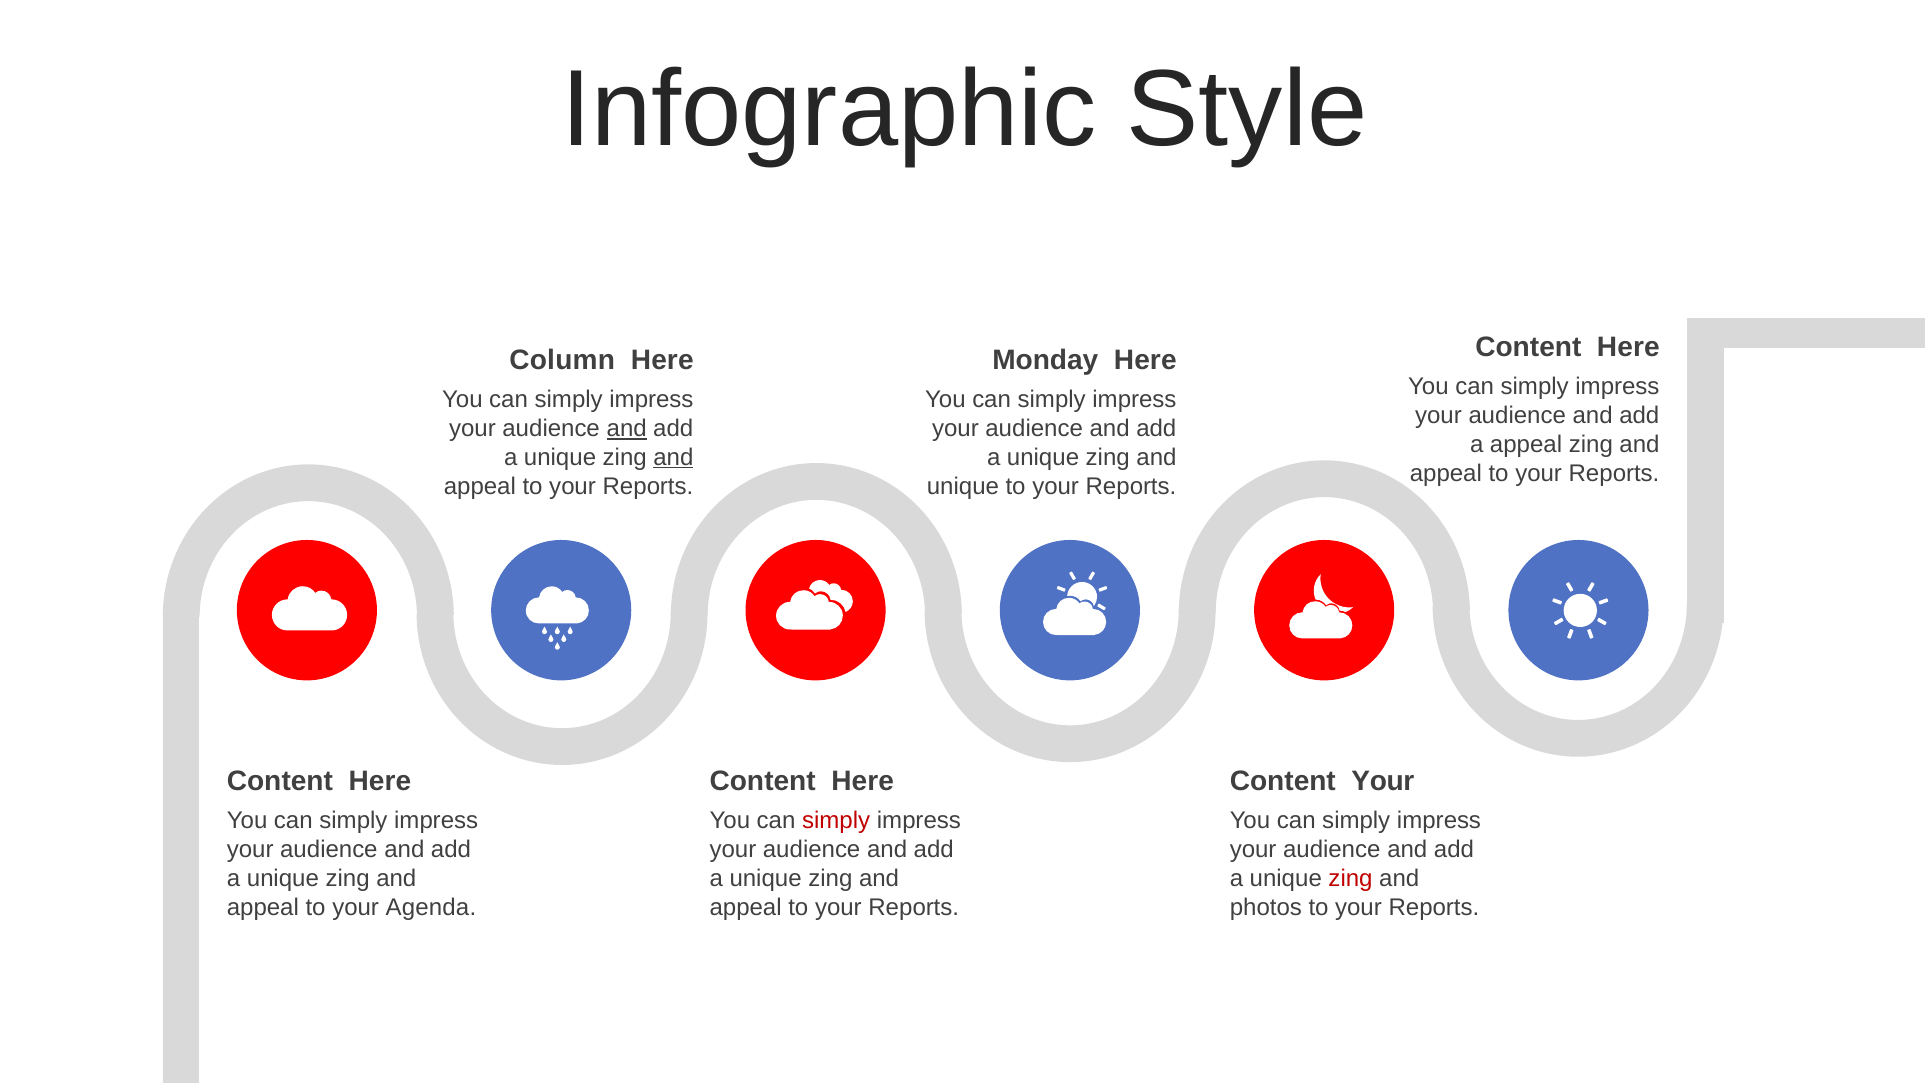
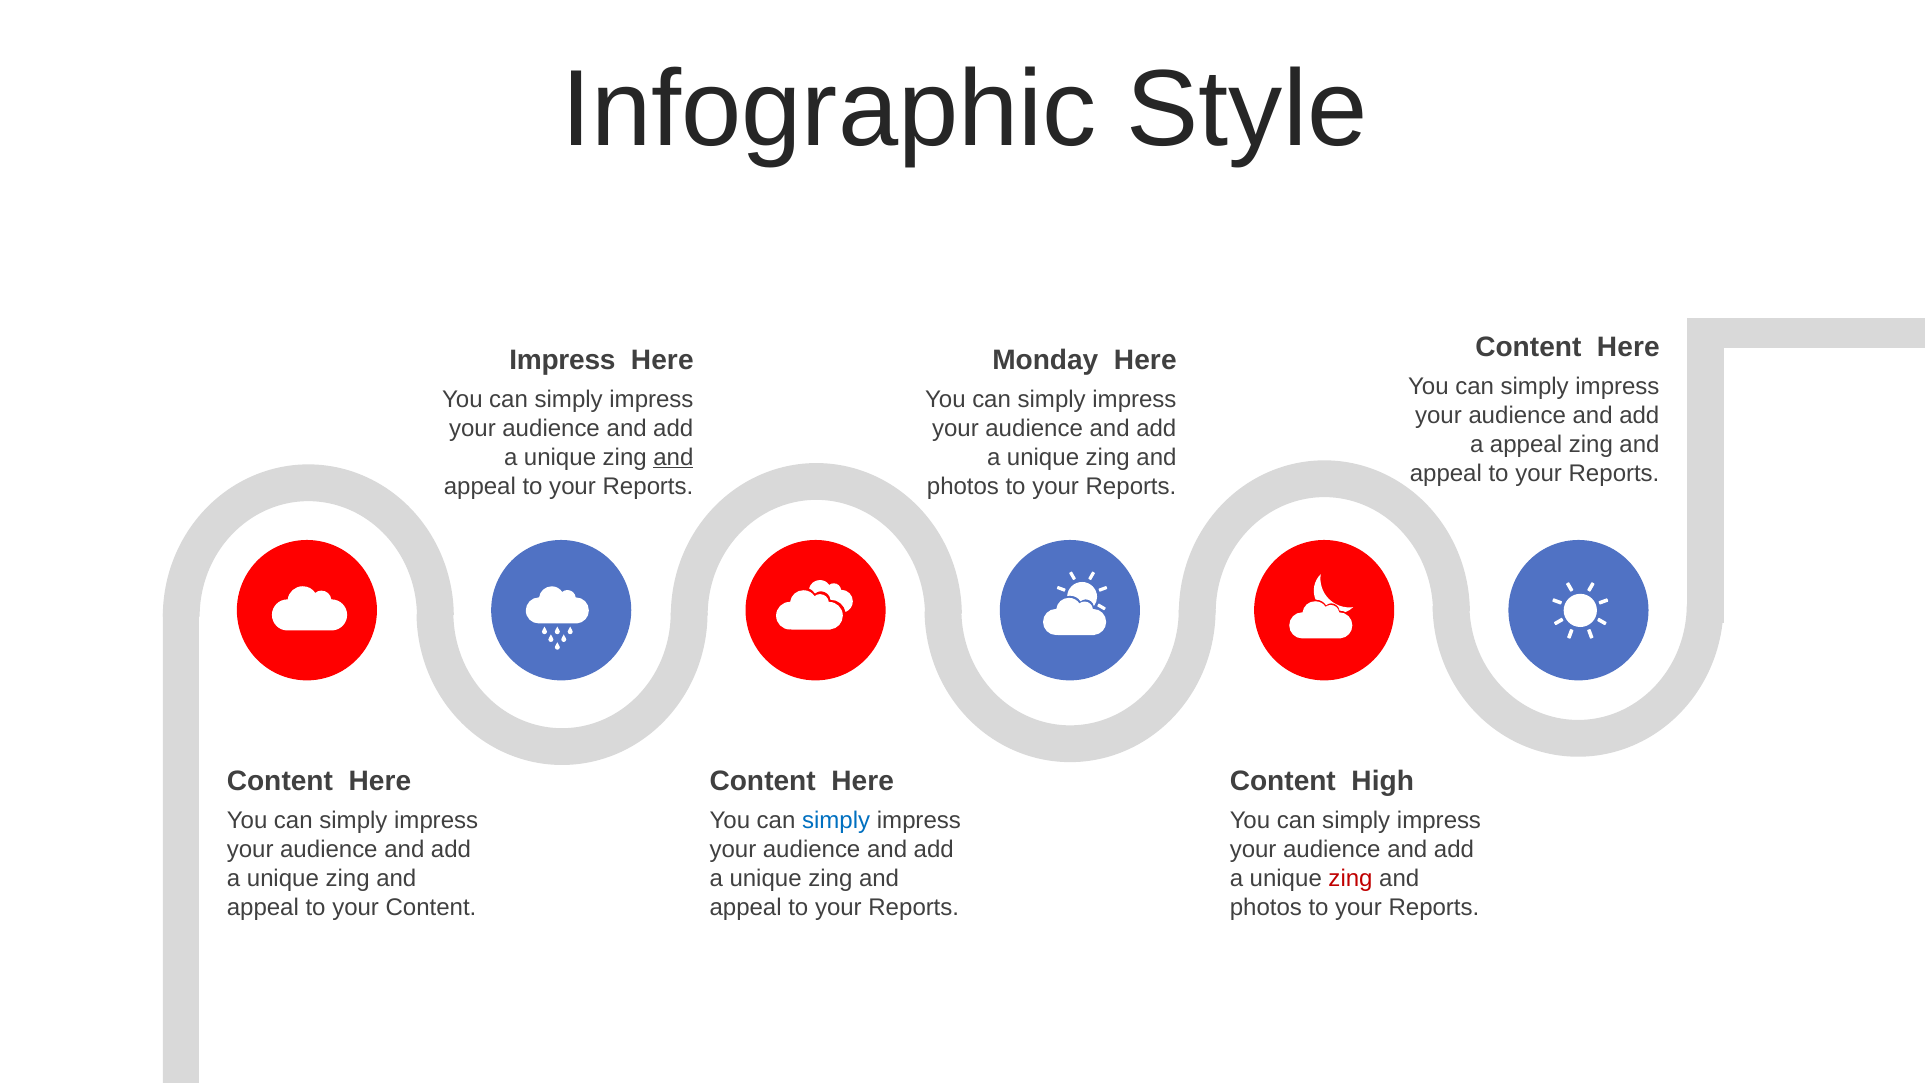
Column: Column -> Impress (562, 360)
and underline: present -> none (627, 428)
unique: unique -> photos (963, 486)
Content Your: Your -> High (1383, 781)
simply colour: red -> blue (836, 820)
your Agenda: Agenda -> Content (431, 907)
